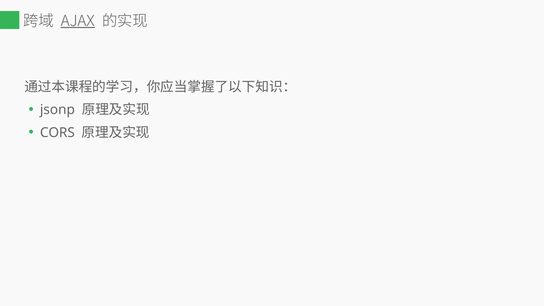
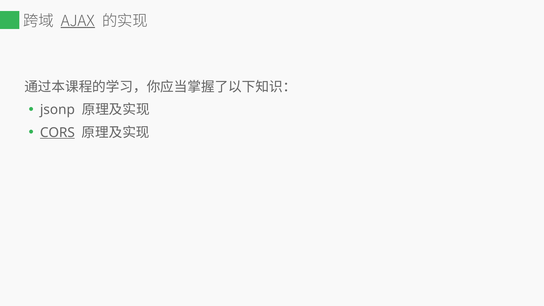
CORS underline: none -> present (57, 133)
